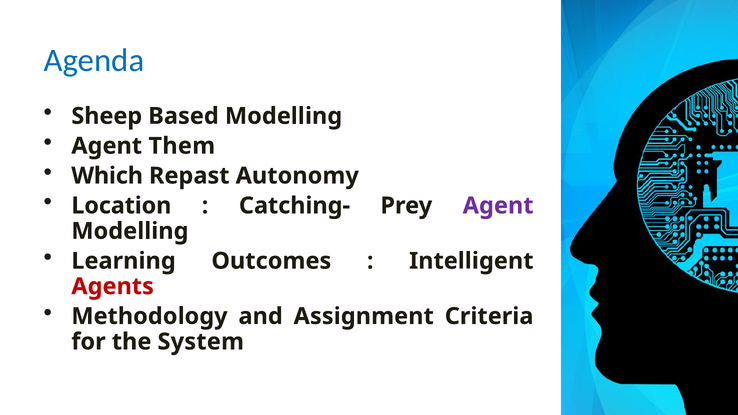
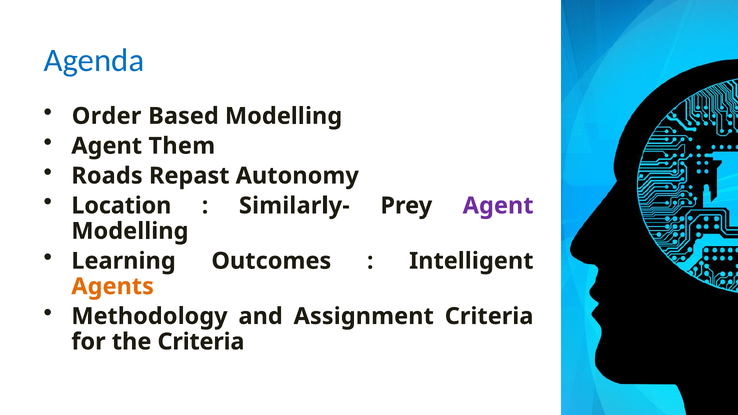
Sheep: Sheep -> Order (107, 116)
Which: Which -> Roads (107, 176)
Catching-: Catching- -> Similarly- (294, 206)
Agents colour: red -> orange (113, 286)
the System: System -> Criteria (201, 342)
